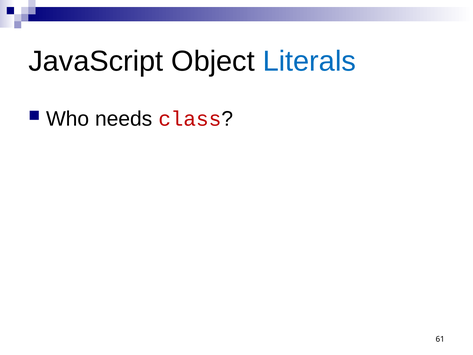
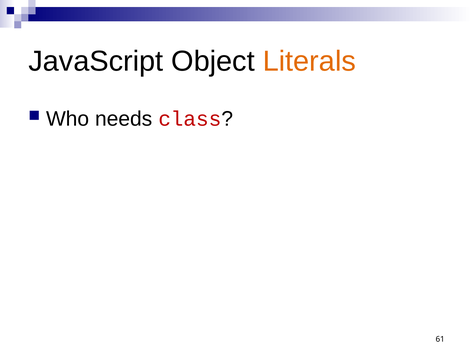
Literals colour: blue -> orange (309, 61)
